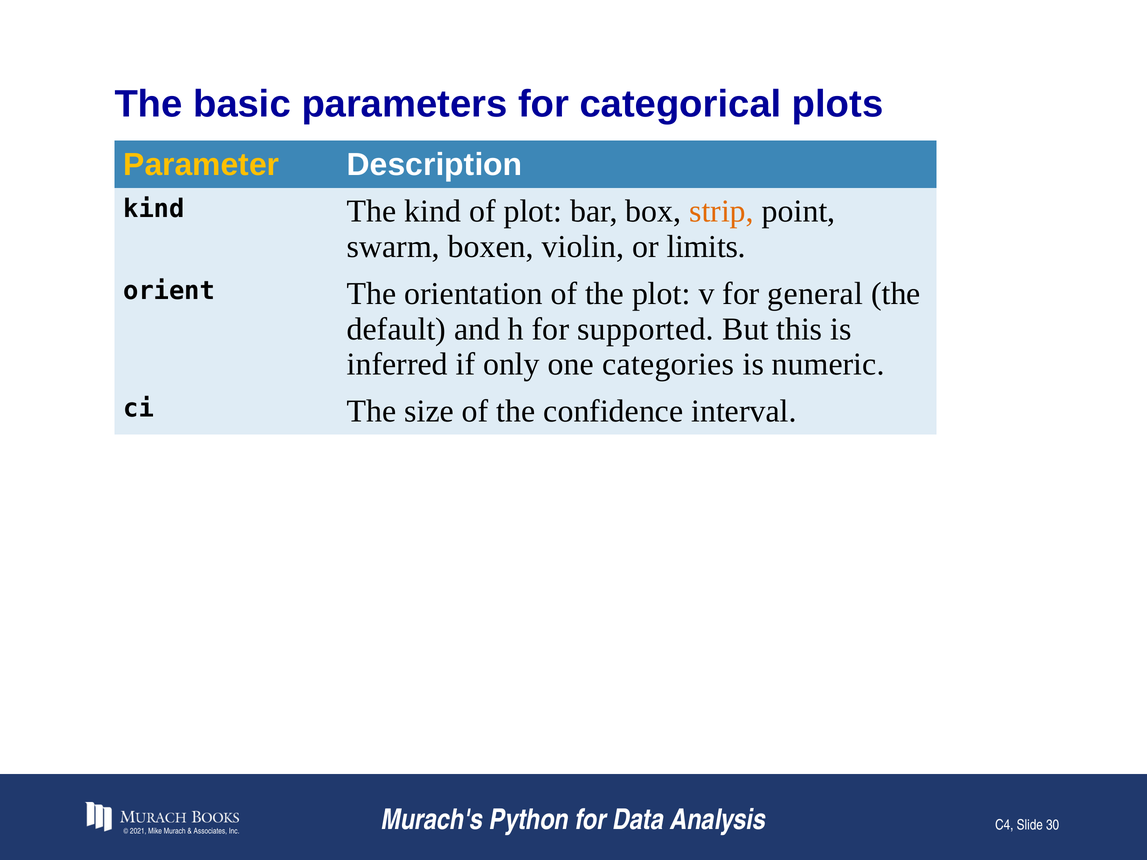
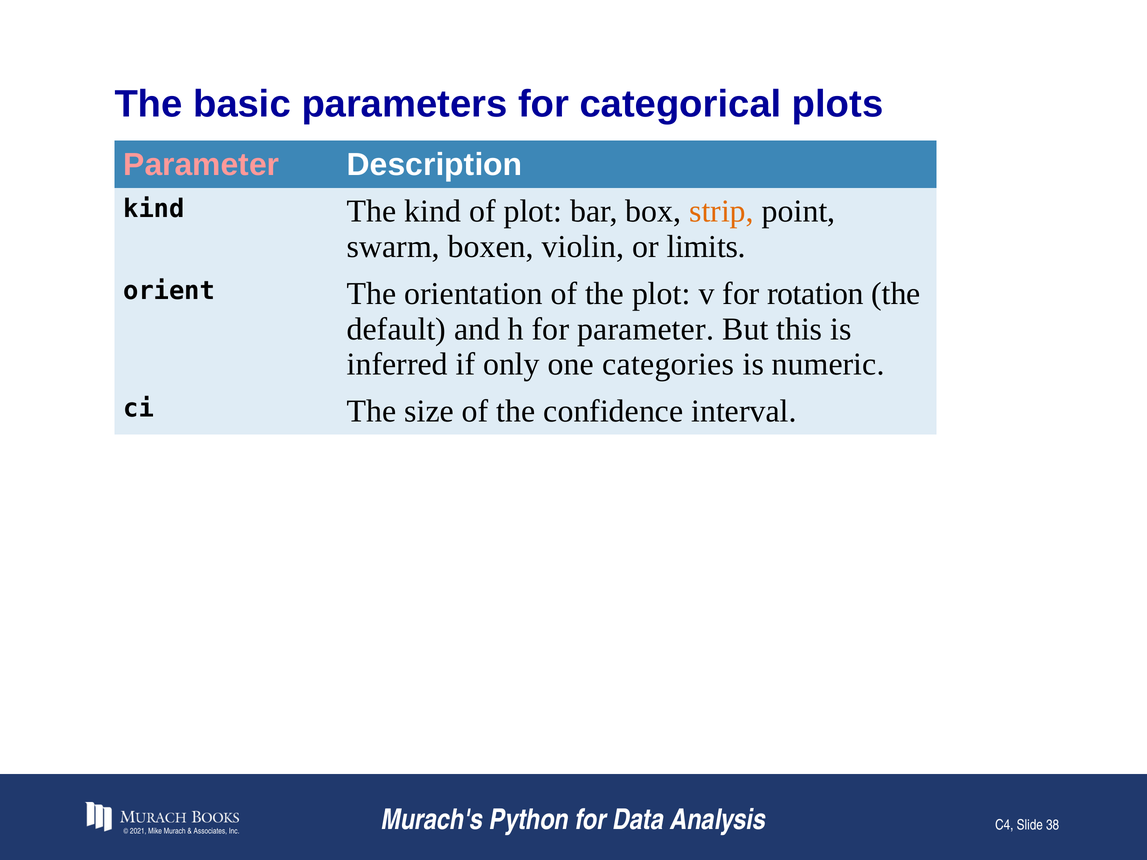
Parameter colour: yellow -> pink (201, 165)
general: general -> rotation (815, 294)
for supported: supported -> parameter (646, 329)
30: 30 -> 38 (1053, 825)
